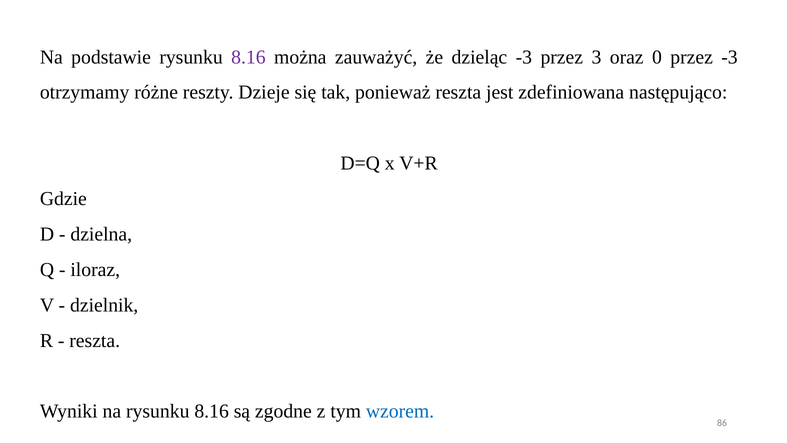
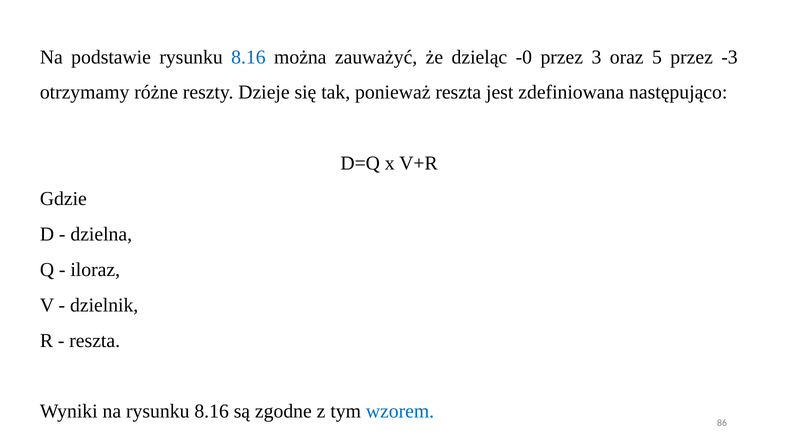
8.16 colour: purple -> blue (248, 57)
dzieląc -3: -3 -> -0 (524, 57)
0: 0 -> 5 (657, 57)
